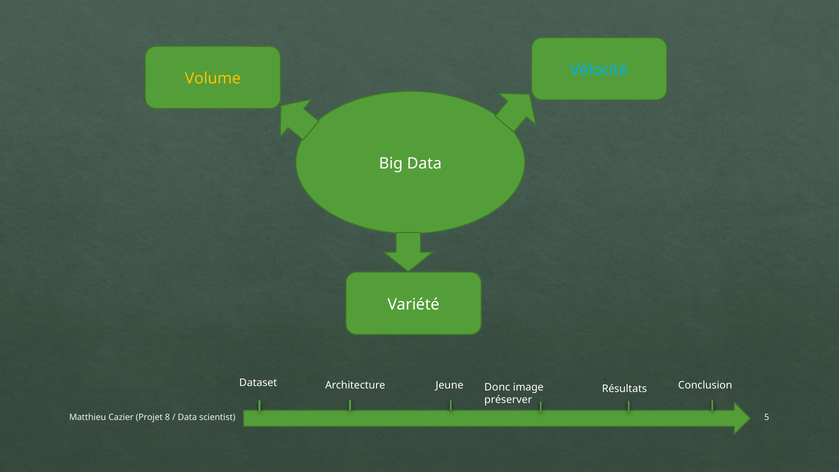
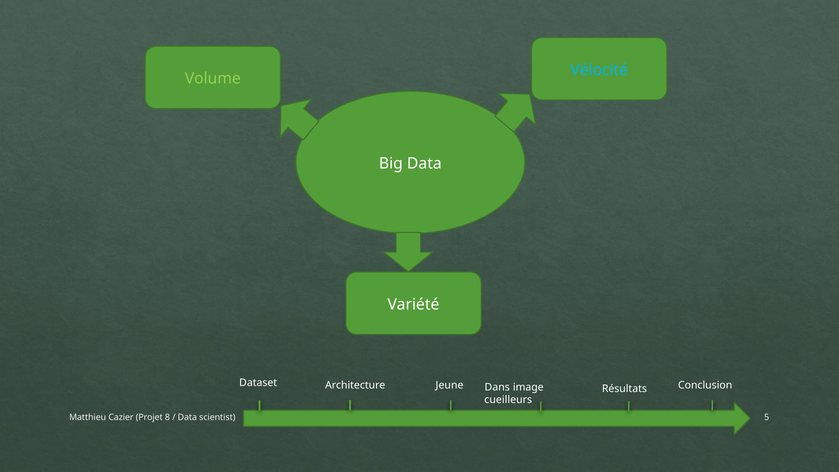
Volume colour: yellow -> light green (213, 78)
Donc: Donc -> Dans (497, 387)
préserver: préserver -> cueilleurs (508, 400)
